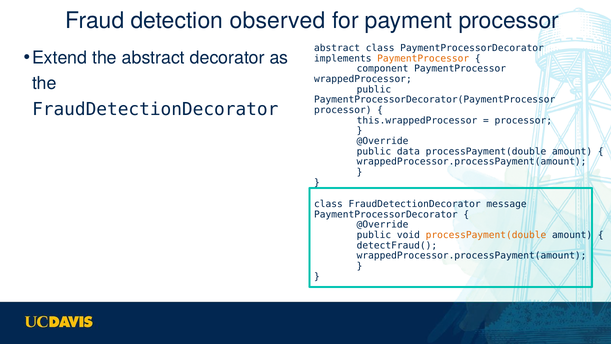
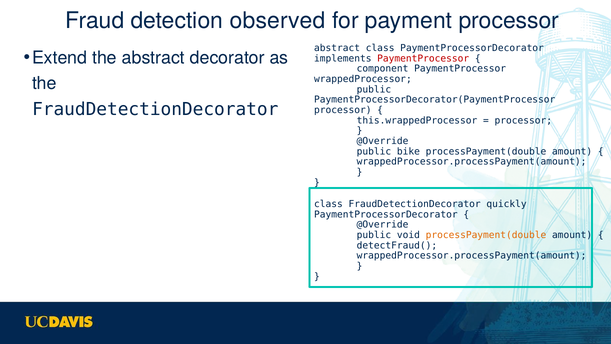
PaymentProcessor colour: orange -> red (423, 58)
data: data -> bike (408, 151)
message: message -> quickly (507, 204)
